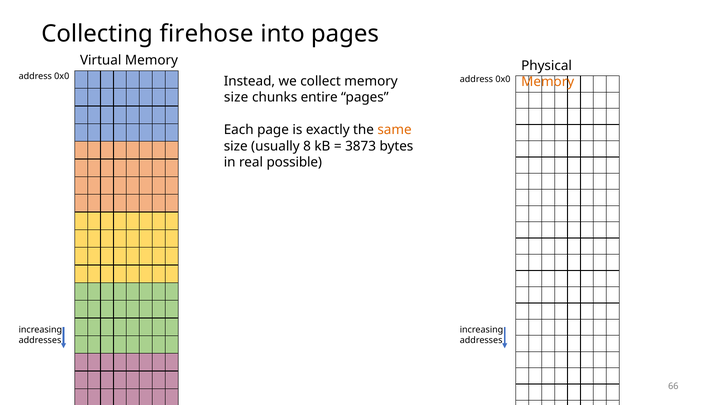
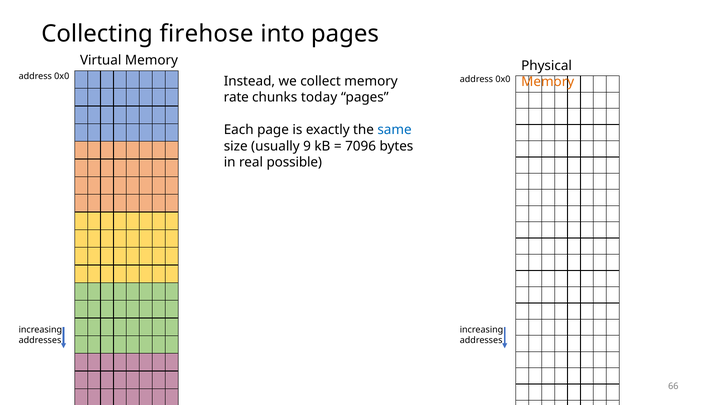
size: size -> rate (236, 98)
entire: entire -> today (319, 98)
same colour: orange -> blue (395, 130)
8: 8 -> 9 (307, 146)
3873: 3873 -> 7096 (361, 146)
